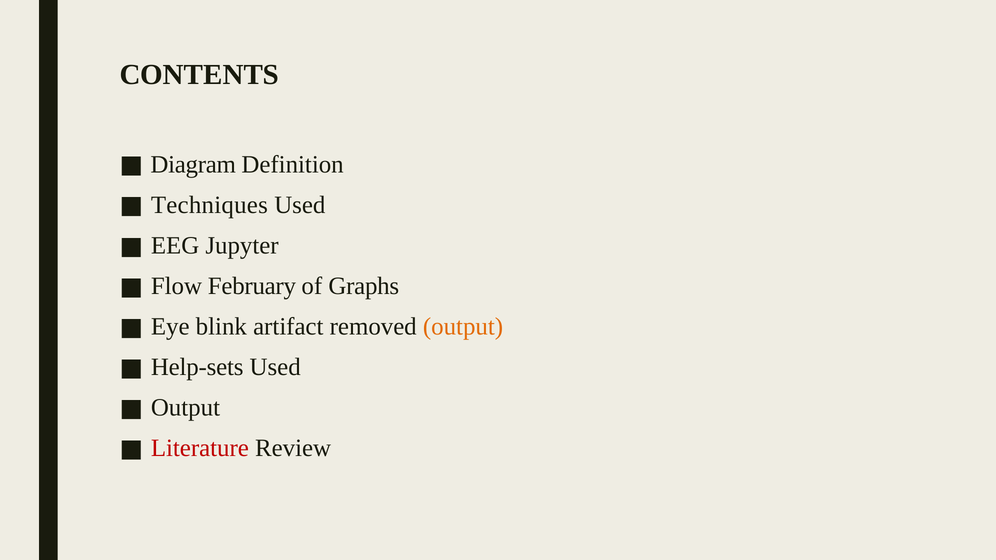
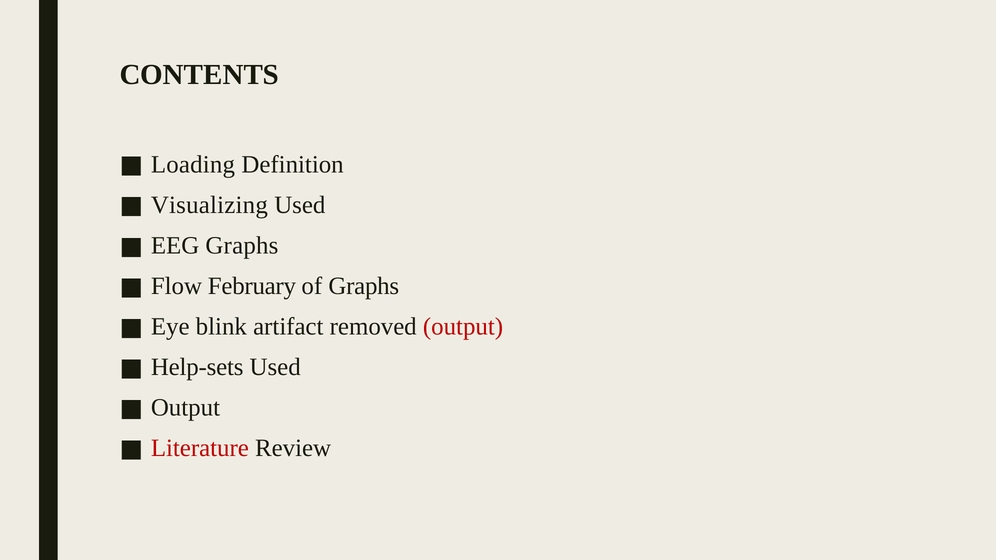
Diagram: Diagram -> Loading (193, 164)
Techniques: Techniques -> Visualizing (209, 205)
EEG Jupyter: Jupyter -> Graphs (242, 246)
output colour: orange -> red (463, 327)
